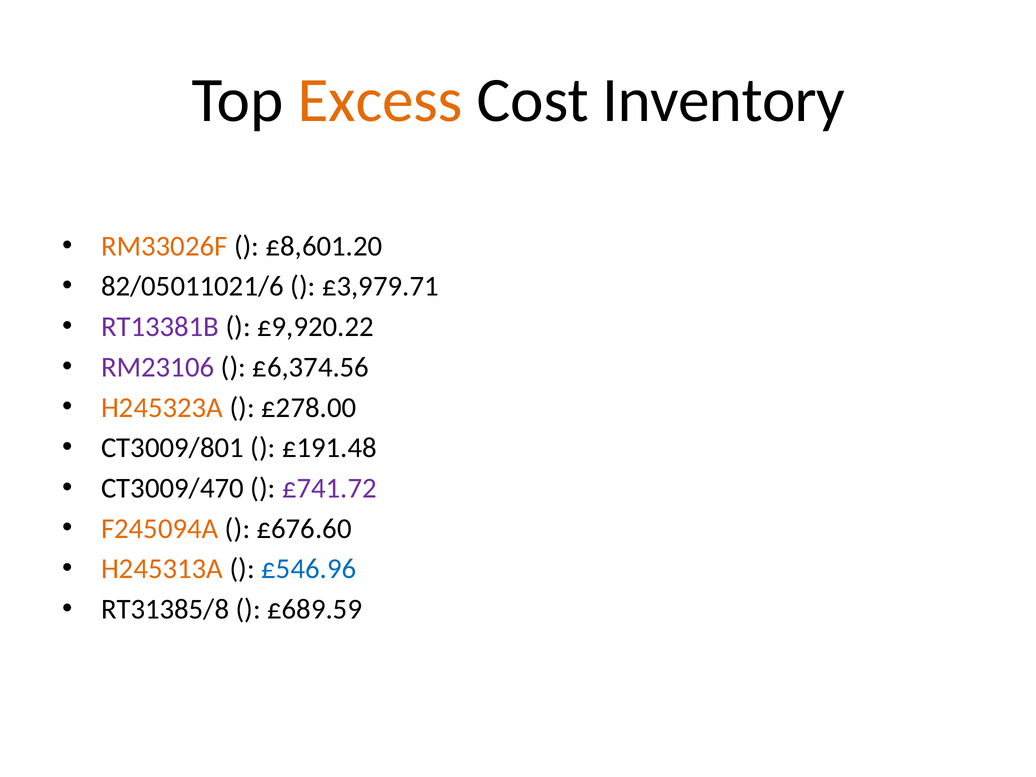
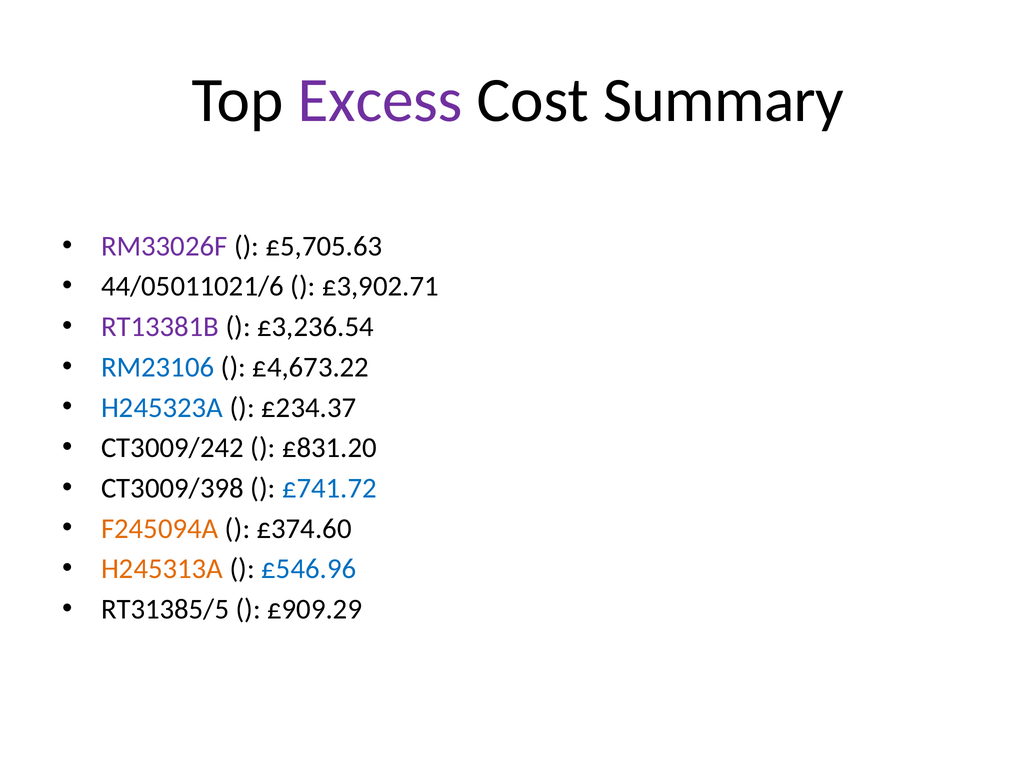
Excess colour: orange -> purple (380, 100)
Inventory: Inventory -> Summary (724, 100)
RM33026F colour: orange -> purple (164, 246)
£8,601.20: £8,601.20 -> £5,705.63 (324, 246)
82/05011021/6: 82/05011021/6 -> 44/05011021/6 (192, 286)
£3,979.71: £3,979.71 -> £3,902.71 (380, 286)
£9,920.22: £9,920.22 -> £3,236.54 (315, 327)
RM23106 colour: purple -> blue (158, 367)
£6,374.56: £6,374.56 -> £4,673.22 (311, 367)
H245323A colour: orange -> blue (162, 408)
£278.00: £278.00 -> £234.37 (309, 408)
CT3009/801: CT3009/801 -> CT3009/242 (172, 448)
£191.48: £191.48 -> £831.20 (329, 448)
CT3009/470: CT3009/470 -> CT3009/398 (172, 488)
£741.72 colour: purple -> blue (329, 488)
£676.60: £676.60 -> £374.60 (304, 529)
RT31385/8: RT31385/8 -> RT31385/5 (165, 609)
£689.59: £689.59 -> £909.29 (315, 609)
